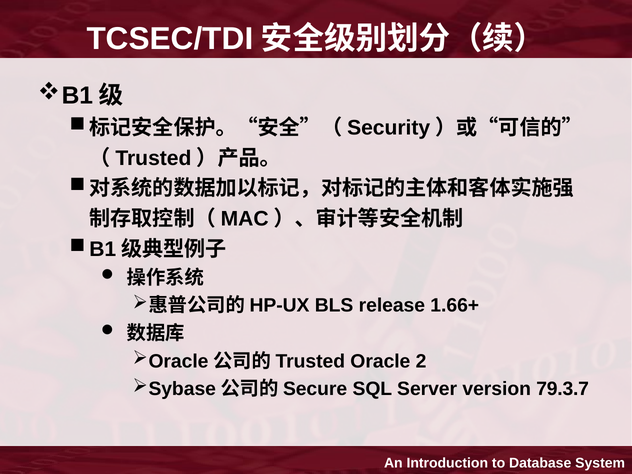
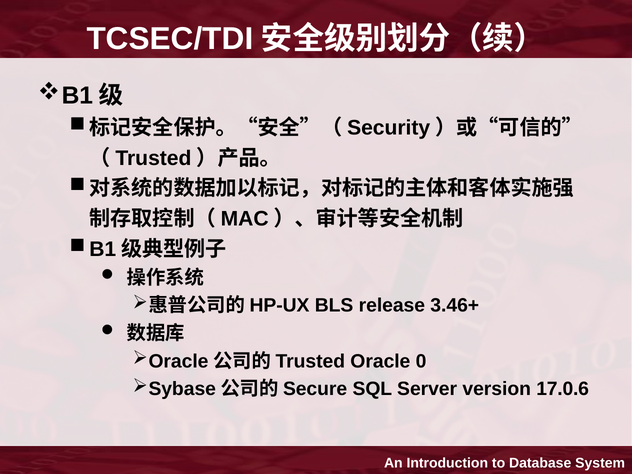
1.66+: 1.66+ -> 3.46+ (455, 306)
2: 2 -> 0 (421, 361)
79.3.7: 79.3.7 -> 17.0.6 (563, 389)
